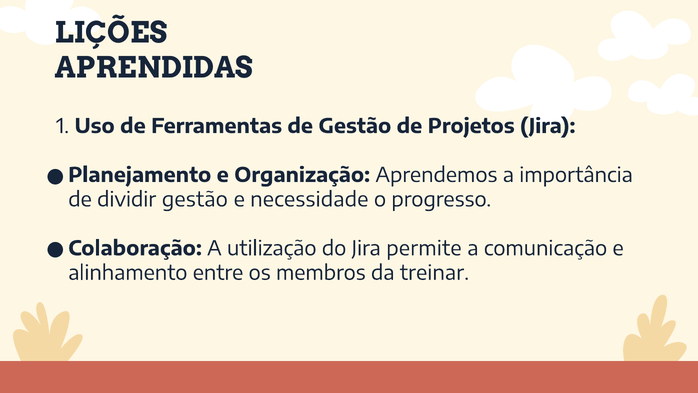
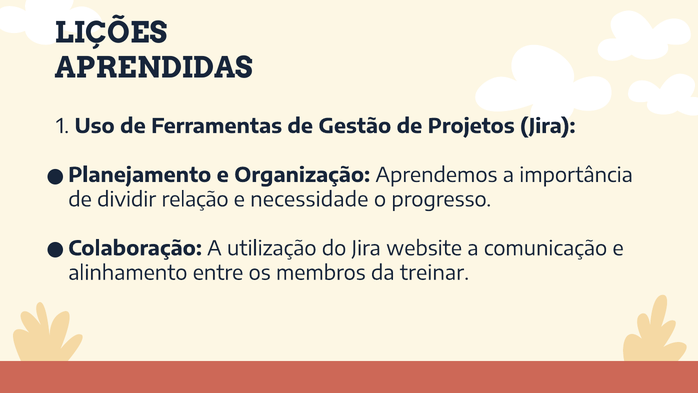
dividir gestão: gestão -> relação (195, 199)
permite: permite -> website (424, 248)
